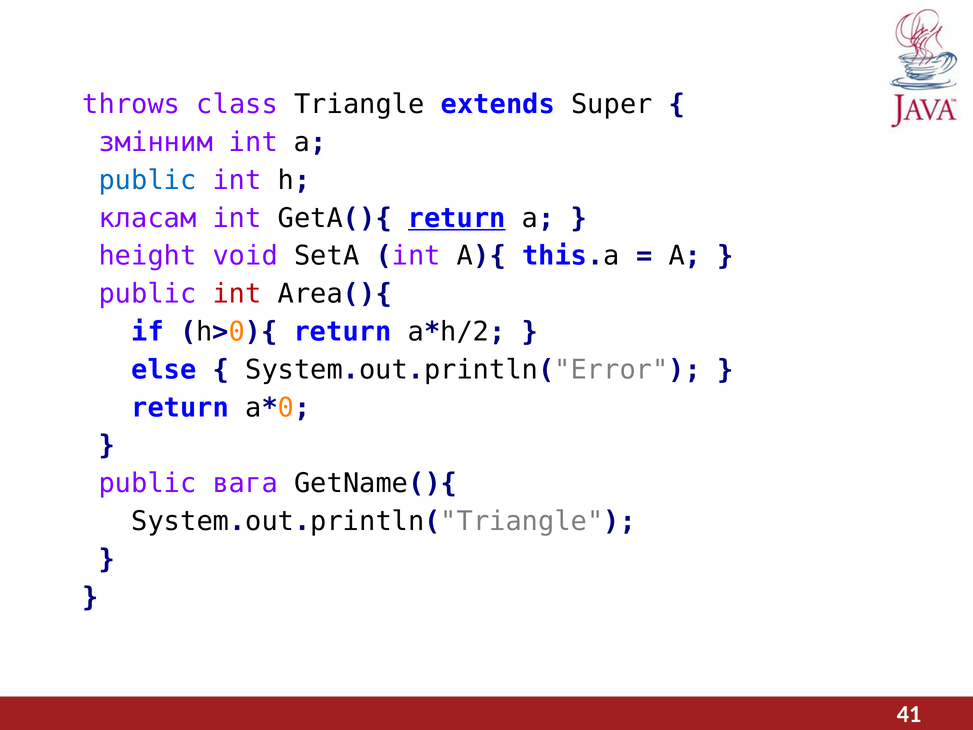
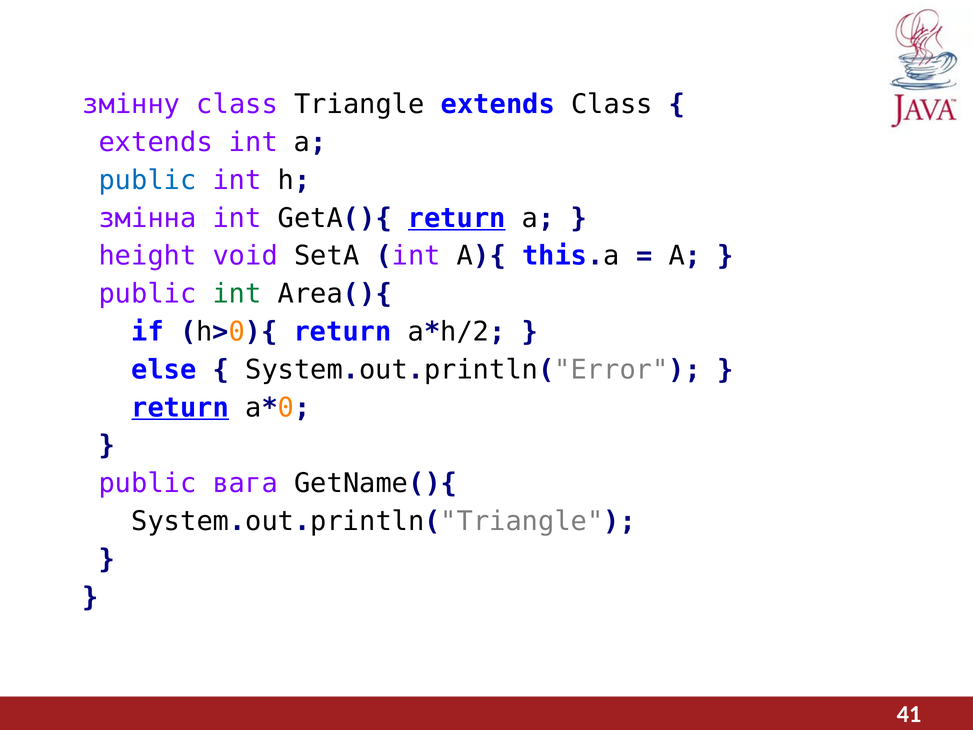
throws: throws -> змінну (131, 104)
extends Super: Super -> Class (612, 104)
змінним: змінним -> extends (156, 142)
класам: класам -> змінна (148, 218)
int colour: red -> green (237, 294)
return underline: none -> present (180, 407)
